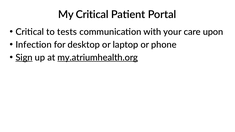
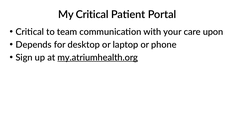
tests: tests -> team (67, 32)
Infection: Infection -> Depends (34, 45)
Sign underline: present -> none (24, 58)
